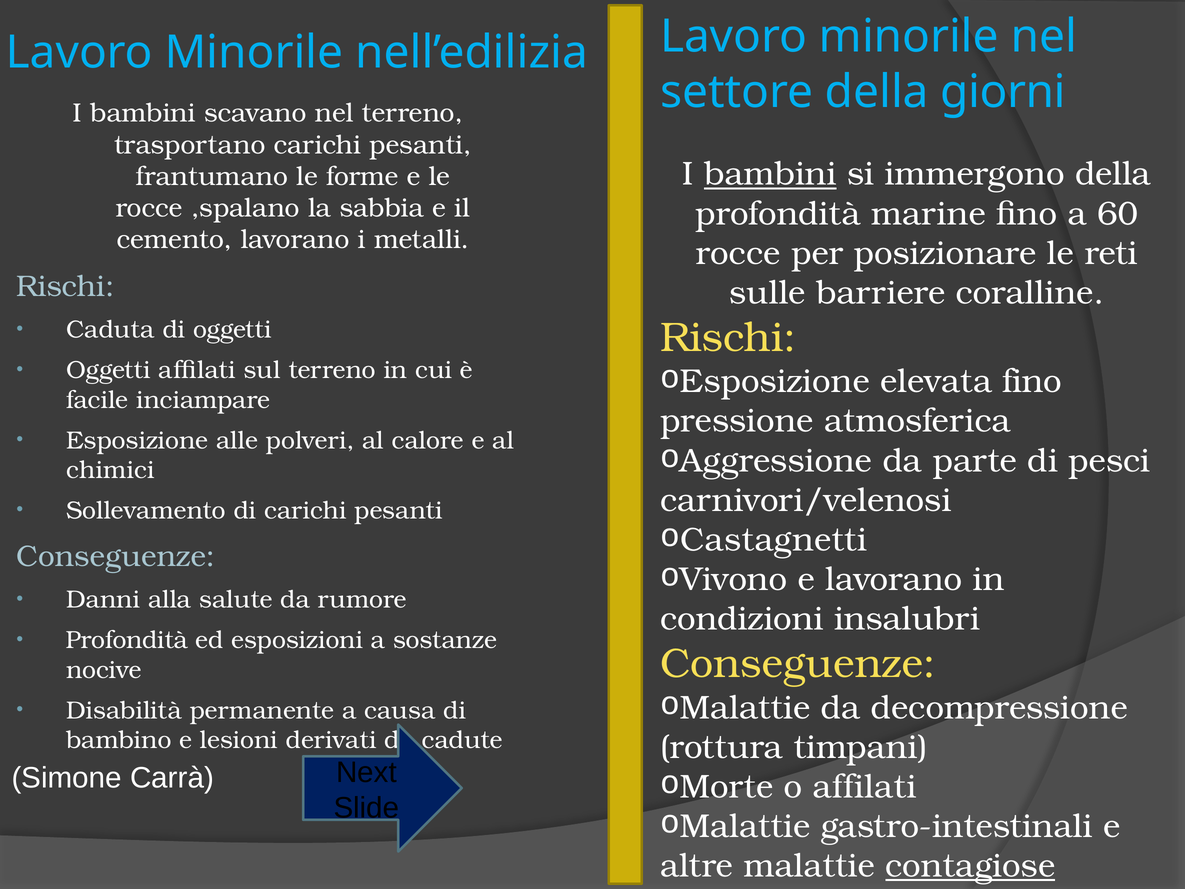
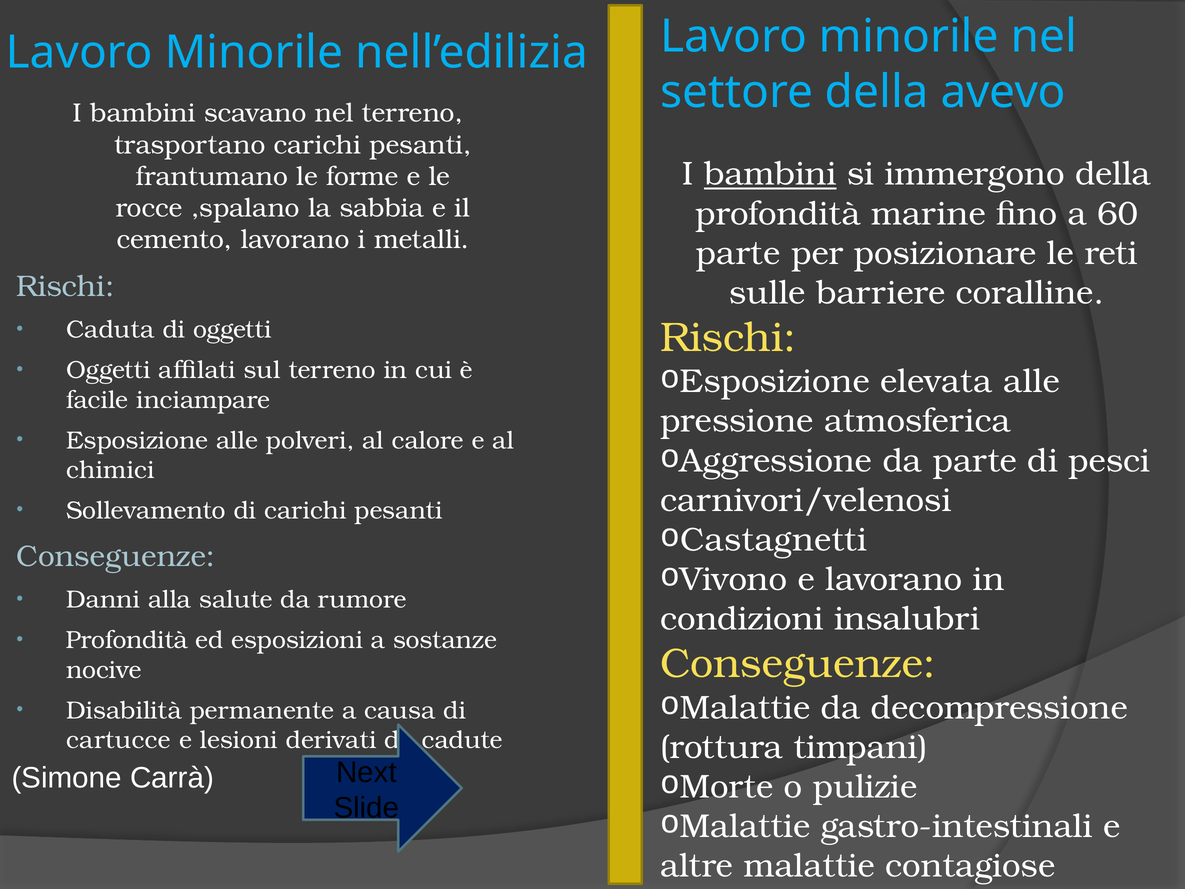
giorni: giorni -> avevo (1003, 92)
rocce: rocce -> parte (738, 253)
elevata fino: fino -> alle (1032, 381)
bambino: bambino -> cartucce (119, 740)
o affilati: affilati -> pulizie (865, 786)
contagiose underline: present -> none (970, 866)
